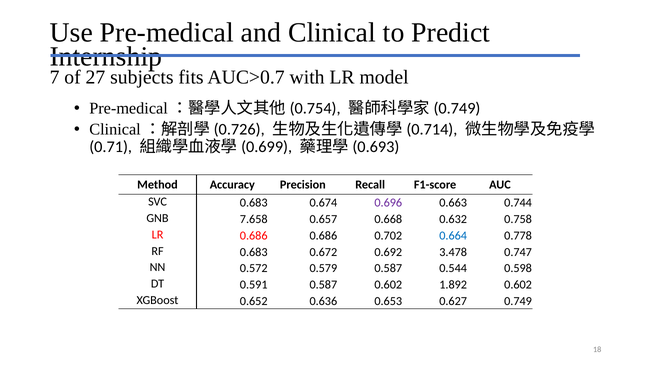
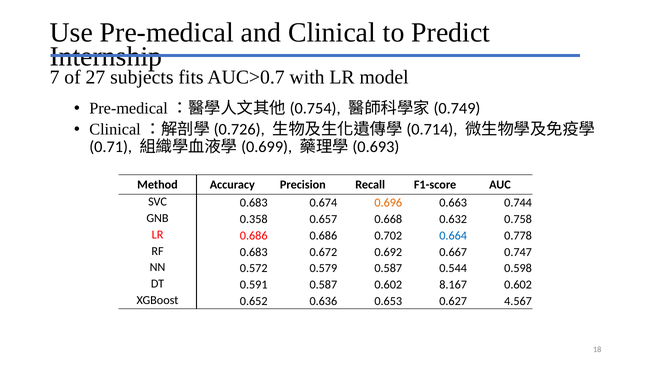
0.696 colour: purple -> orange (388, 203)
7.658: 7.658 -> 0.358 (254, 219)
3.478: 3.478 -> 0.667 (453, 252)
1.892: 1.892 -> 8.167 (453, 285)
0.749: 0.749 -> 4.567 (518, 301)
